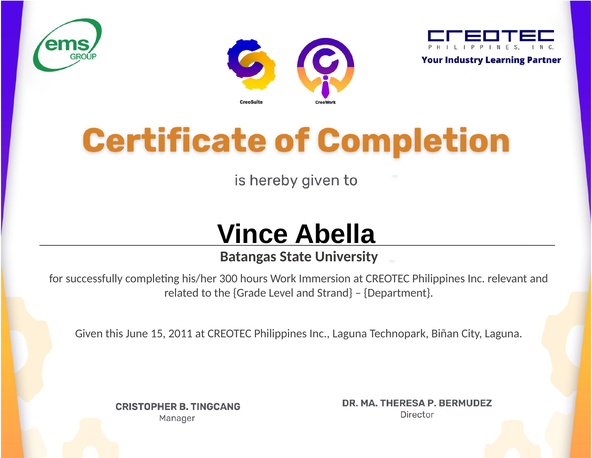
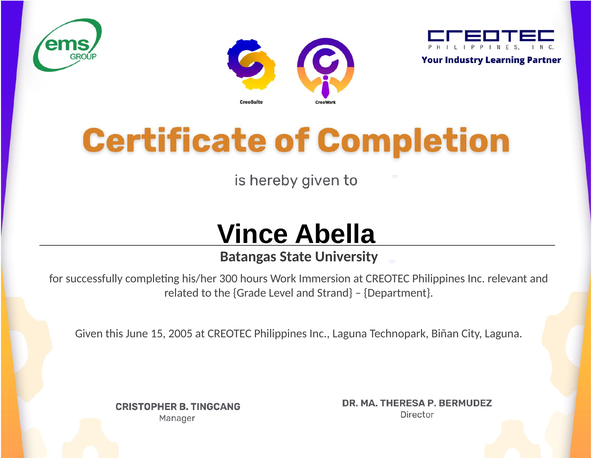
2011: 2011 -> 2005 (181, 333)
